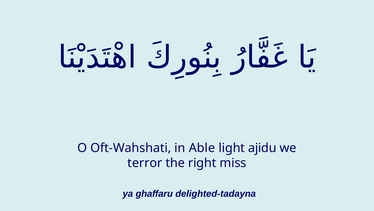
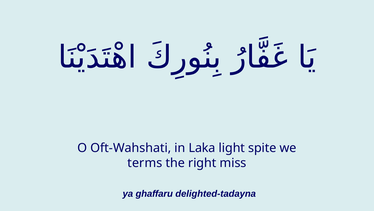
Able: Able -> Laka (202, 148)
ajidu: ajidu -> spite (262, 148)
terror: terror -> terms (145, 163)
